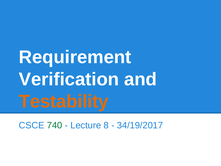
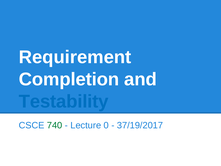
Verification: Verification -> Completion (69, 79)
Testability colour: orange -> blue (64, 101)
8: 8 -> 0 (106, 125)
34/19/2017: 34/19/2017 -> 37/19/2017 (140, 125)
